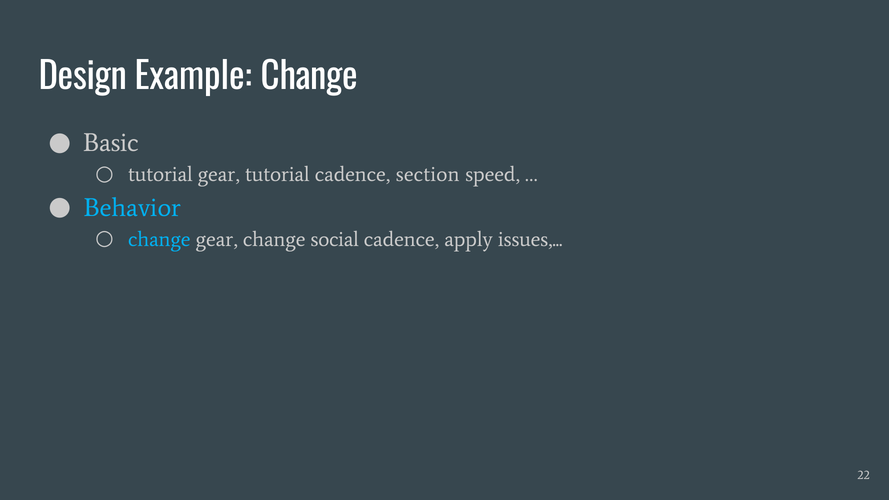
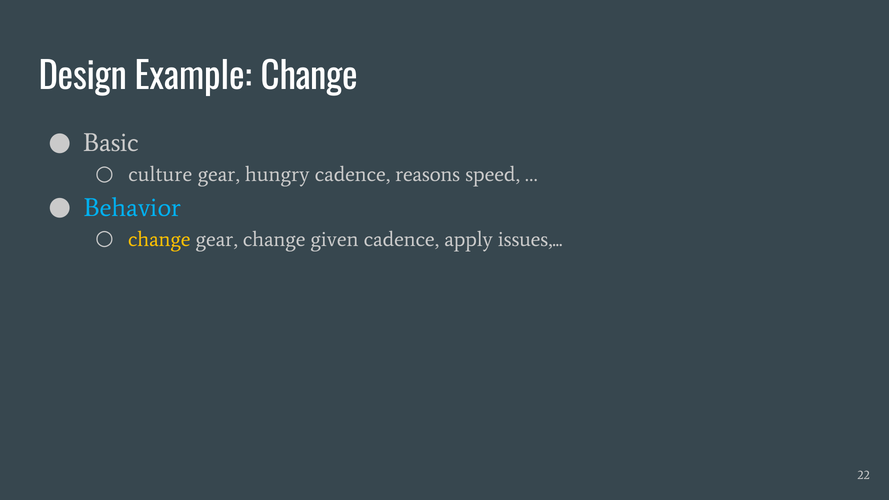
tutorial: tutorial -> culture (160, 175)
gear tutorial: tutorial -> hungry (277, 175)
section: section -> reasons (428, 175)
change colour: light blue -> yellow (159, 239)
social: social -> given (335, 239)
